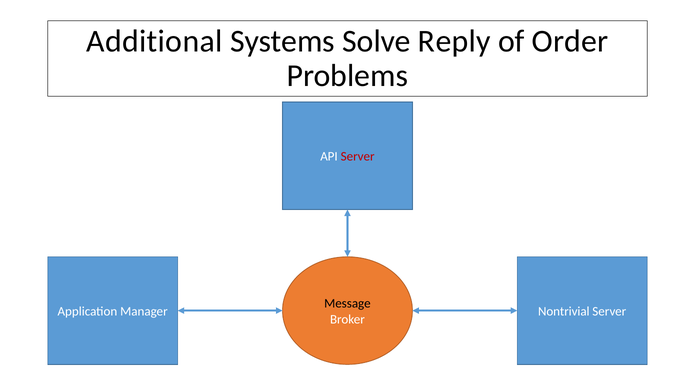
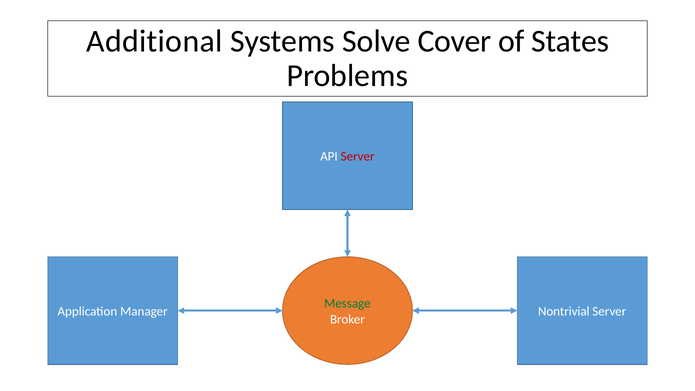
Reply: Reply -> Cover (455, 41)
Order: Order -> States (570, 41)
Message colour: black -> green (347, 304)
